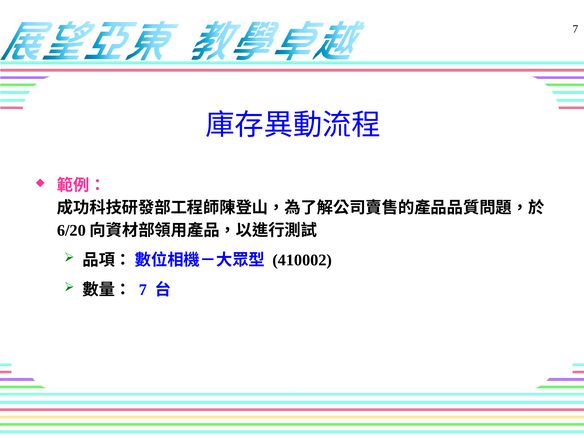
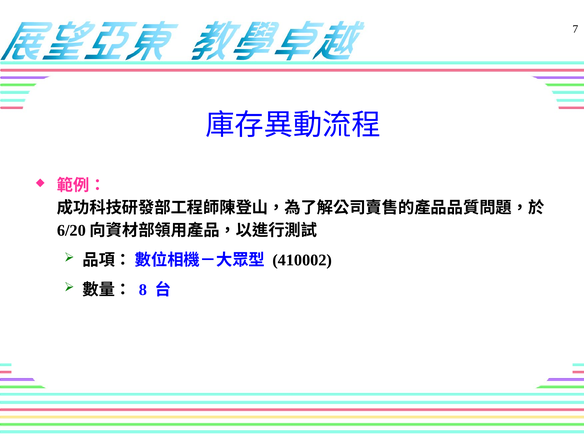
7: 7 -> 8 (143, 290)
